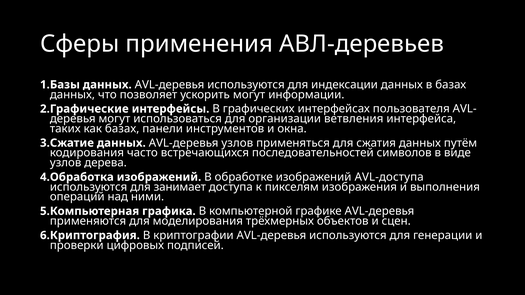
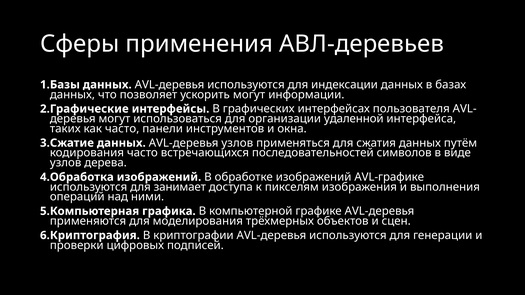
ветвления: ветвления -> удаленной (354, 119)
как базах: базах -> часто (122, 129)
АVL-доступа: АVL-доступа -> АVL-графике (389, 177)
